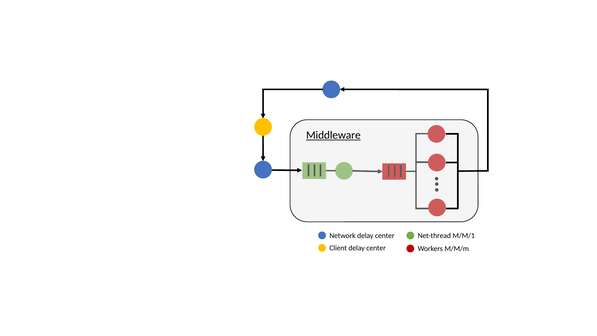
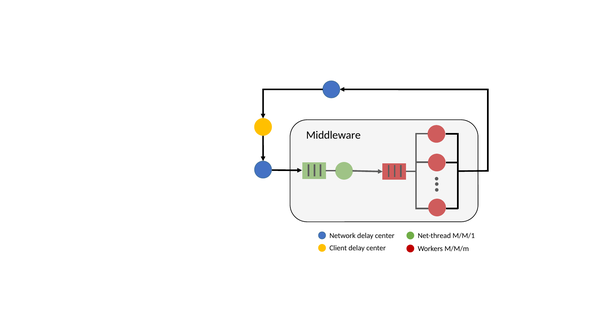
Middleware underline: present -> none (333, 135)
